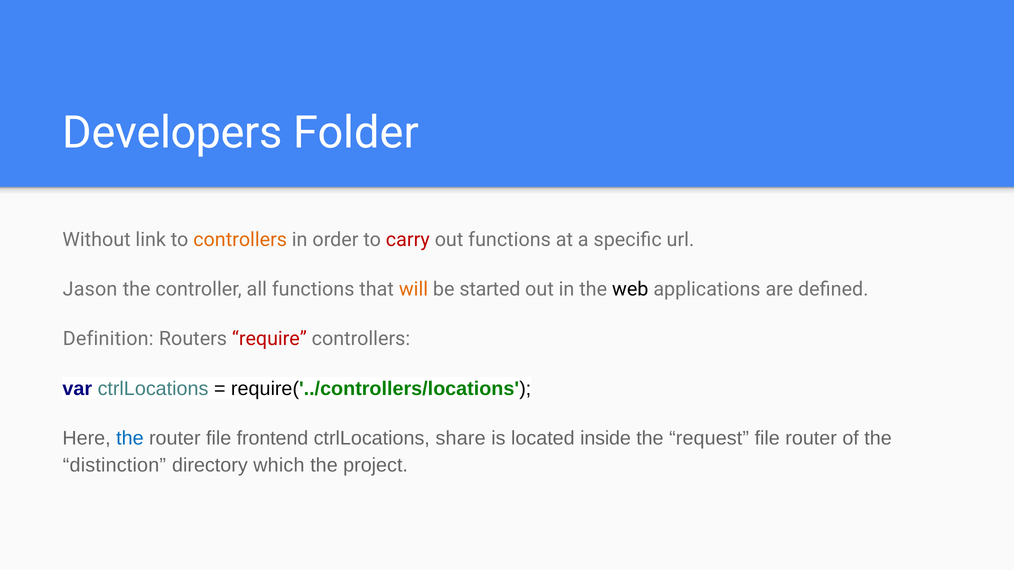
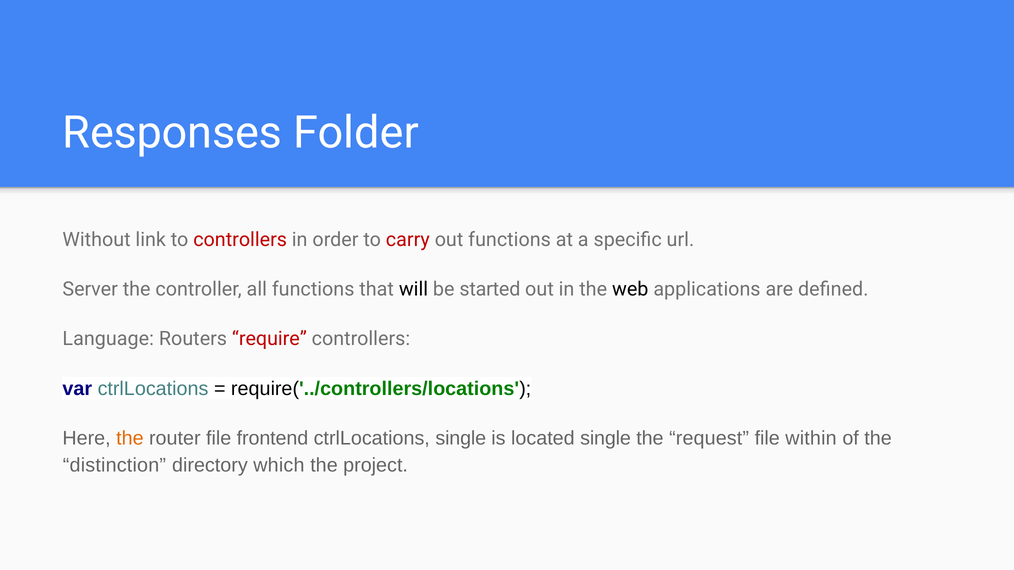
Developers: Developers -> Responses (172, 133)
controllers colour: orange -> red (240, 240)
Jason: Jason -> Server (90, 289)
will colour: orange -> black (413, 289)
Definition: Definition -> Language (108, 339)
the colour: blue -> orange (130, 438)
ctrlLocations share: share -> single (461, 438)
located inside: inside -> single (606, 438)
file router: router -> within (811, 438)
